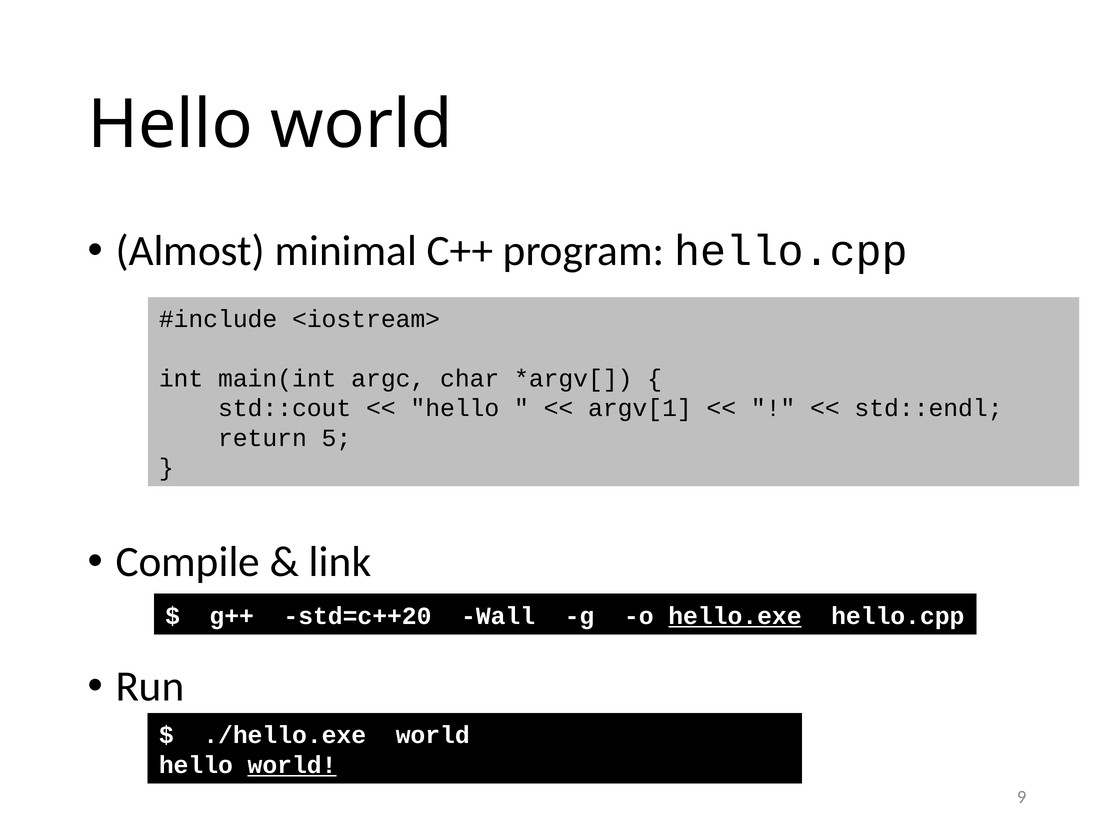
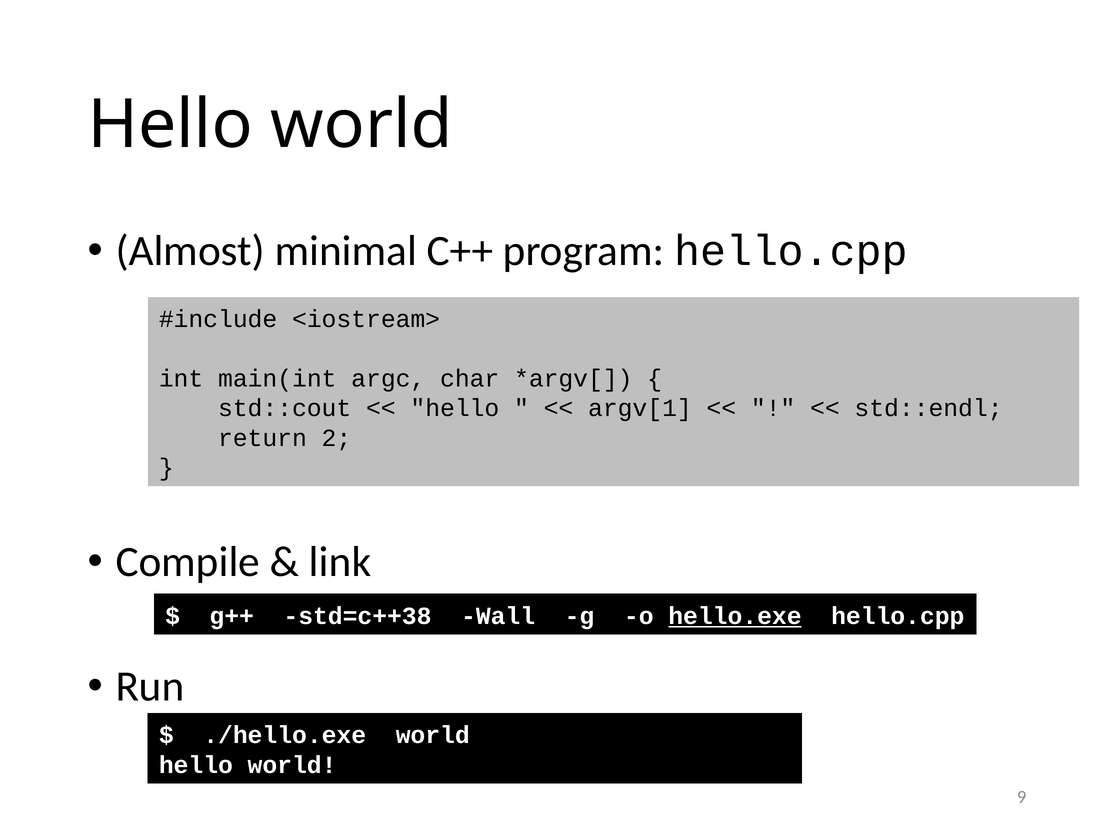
5: 5 -> 2 (336, 438)
std=c++20: std=c++20 -> std=c++38 (357, 616)
world underline: present -> none (292, 765)
